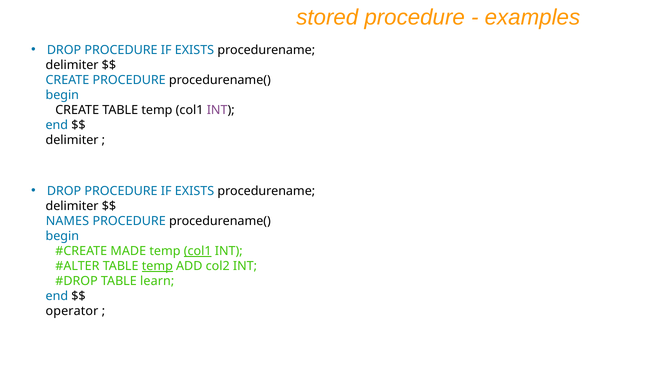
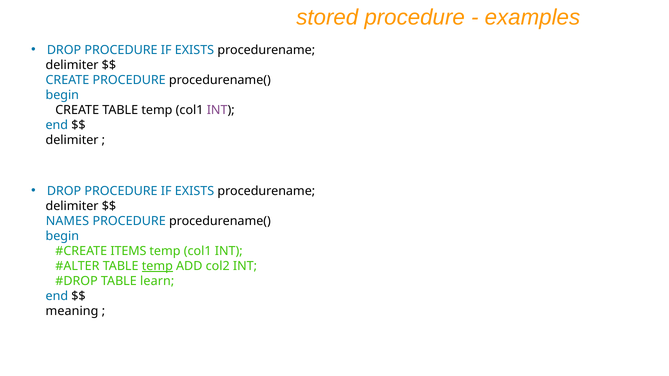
MADE: MADE -> ITEMS (128, 251)
col1 underline: present -> none (198, 251)
operator: operator -> meaning (72, 312)
